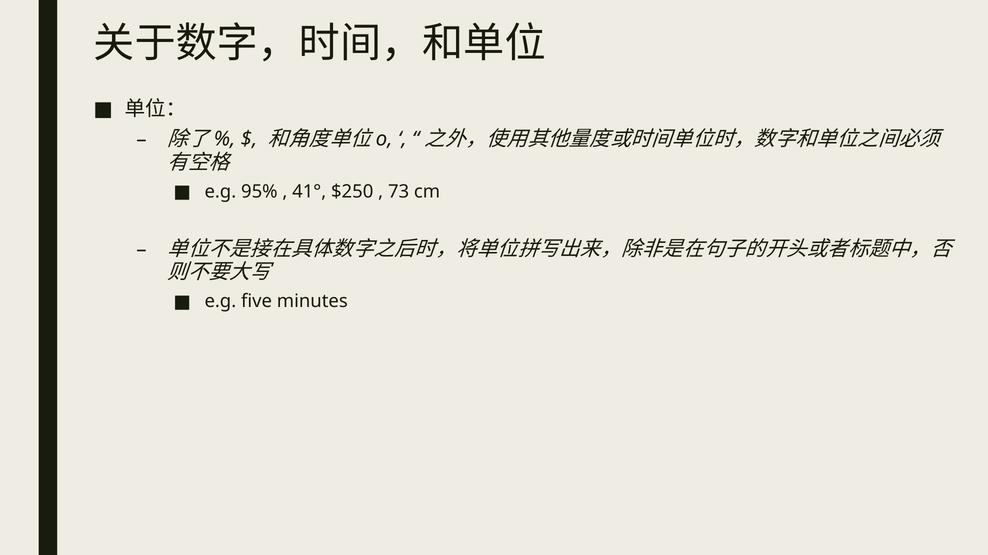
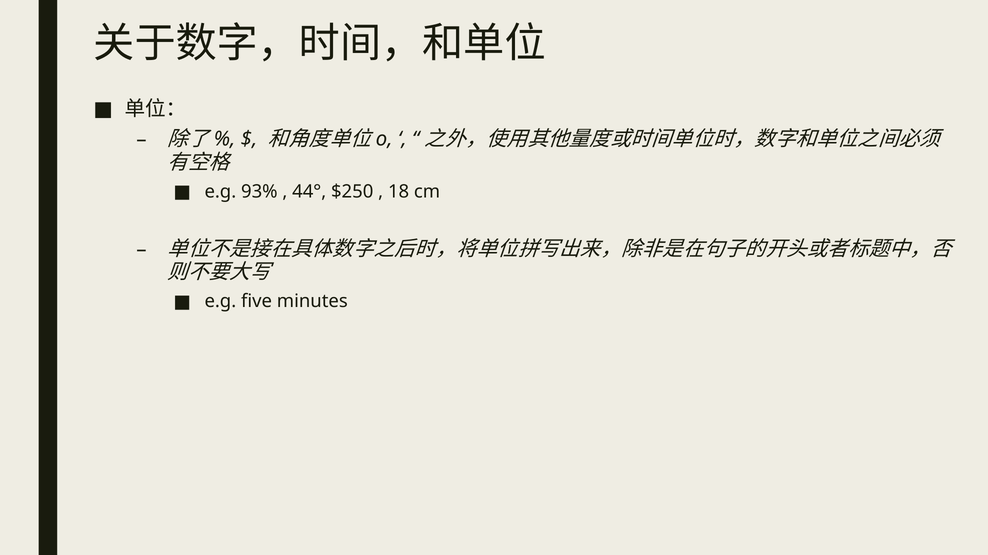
95%: 95% -> 93% (259, 192)
41°: 41° -> 44° (309, 192)
73: 73 -> 18 (399, 192)
